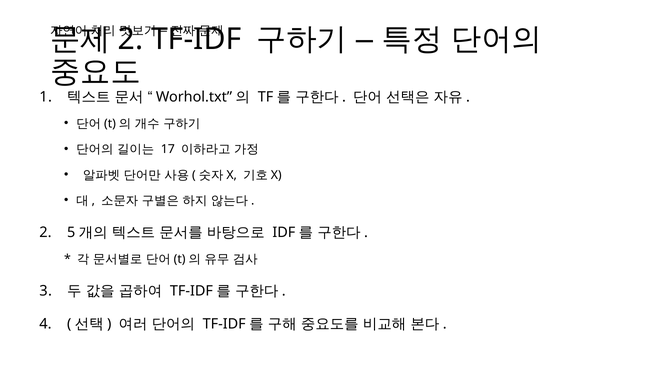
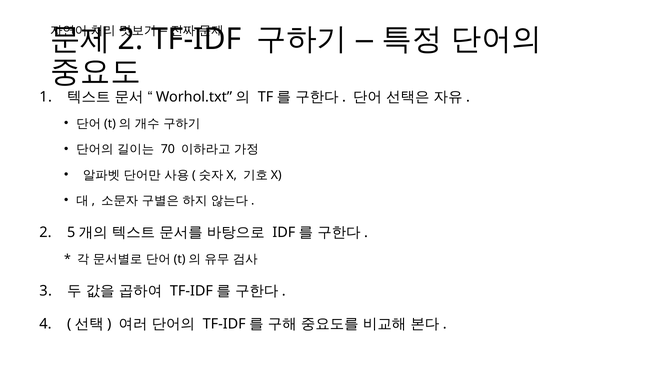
17: 17 -> 70 (168, 149)
